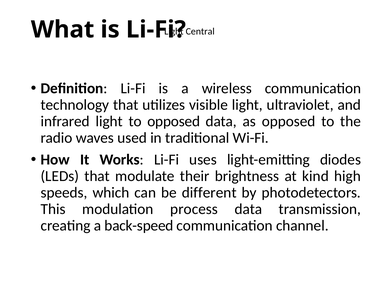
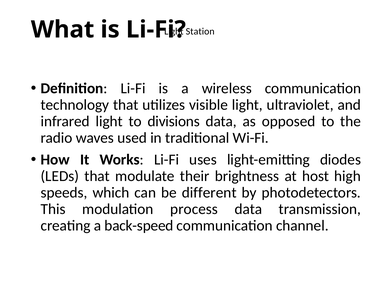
Central: Central -> Station (200, 31)
to opposed: opposed -> divisions (174, 121)
kind: kind -> host (316, 176)
